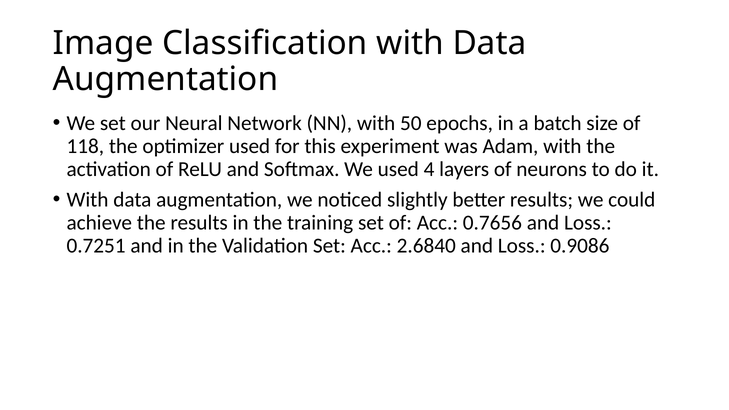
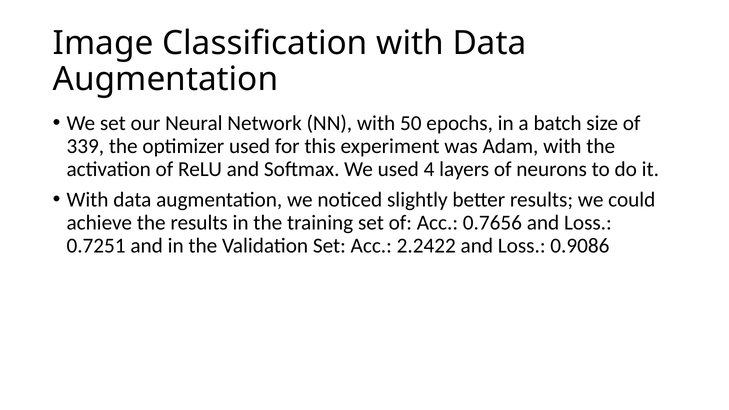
118: 118 -> 339 (85, 146)
2.6840: 2.6840 -> 2.2422 (426, 246)
